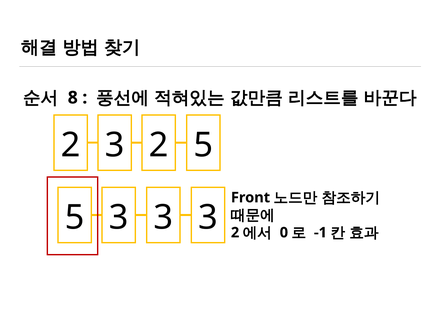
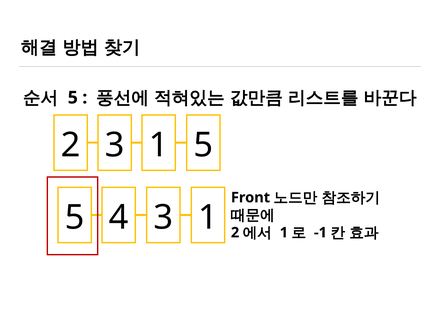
8: 8 -> 5 (73, 98)
2 3 2: 2 -> 1 (159, 145)
5 3: 3 -> 4 (119, 217)
3: 3 -> 1 (208, 217)
0: 0 -> 1 (284, 233)
